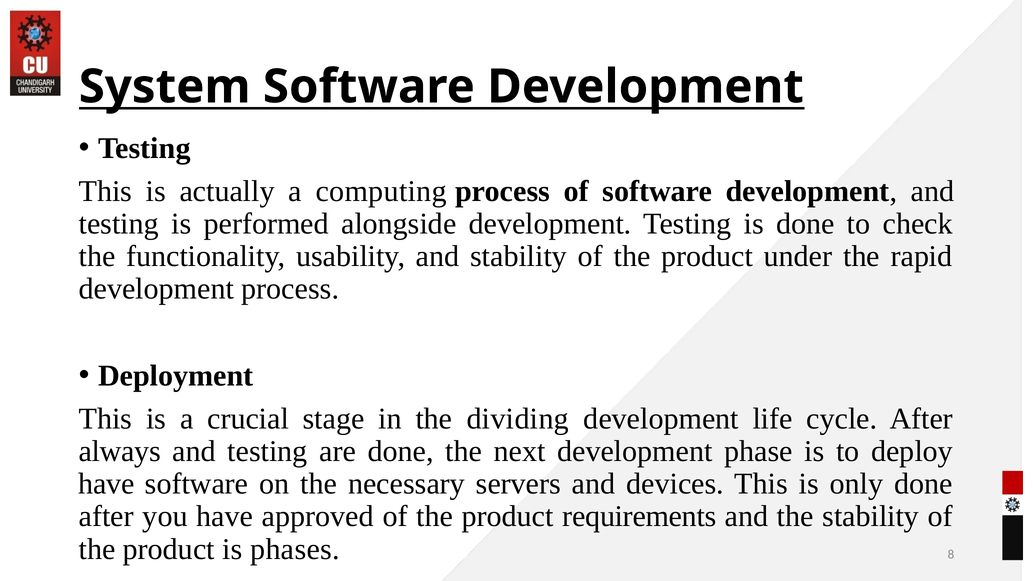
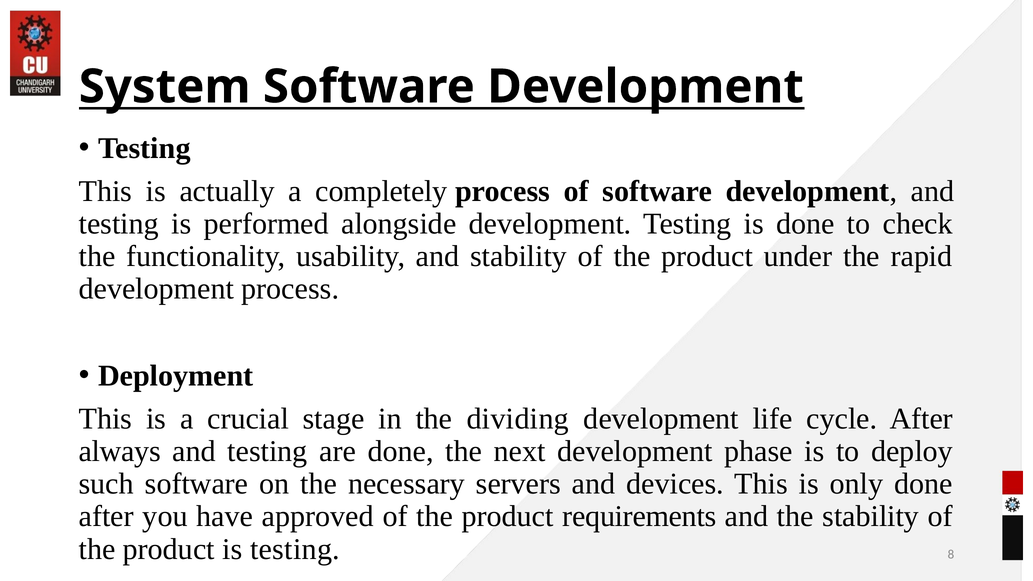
computing: computing -> completely (381, 191)
have: have -> such (106, 484)
is phases: phases -> testing (295, 549)
